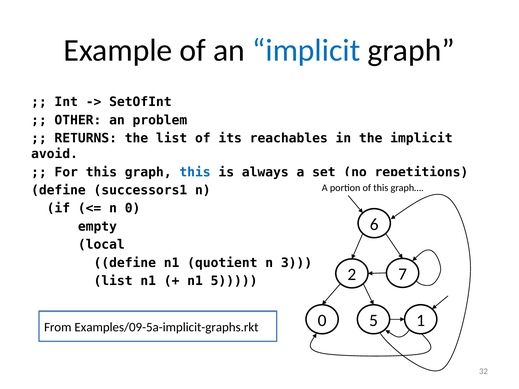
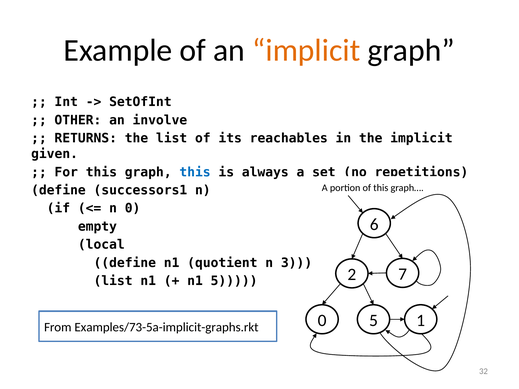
implicit colour: blue -> orange (306, 50)
problem: problem -> involve (160, 120)
avoid: avoid -> given (55, 154)
Examples/09-5a-implicit-graphs.rkt: Examples/09-5a-implicit-graphs.rkt -> Examples/73-5a-implicit-graphs.rkt (167, 327)
